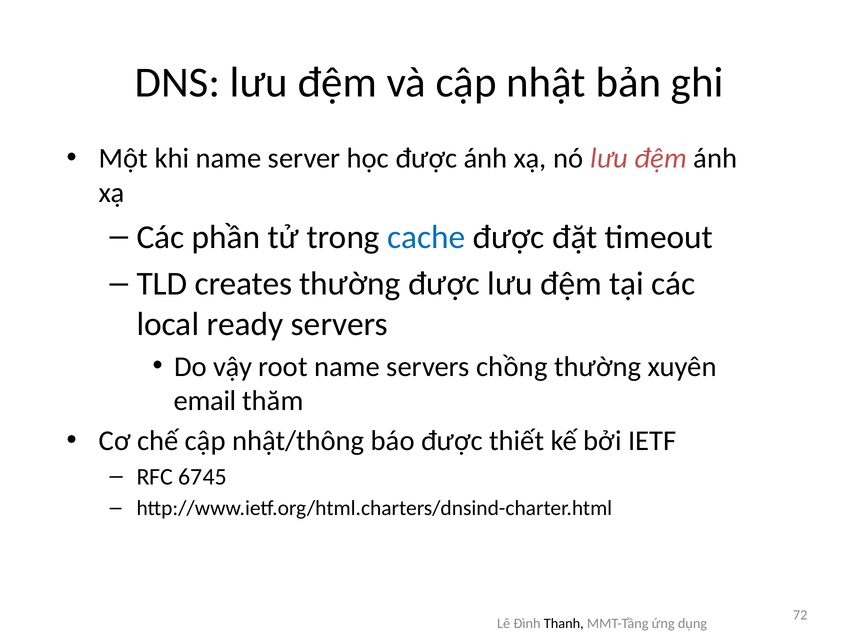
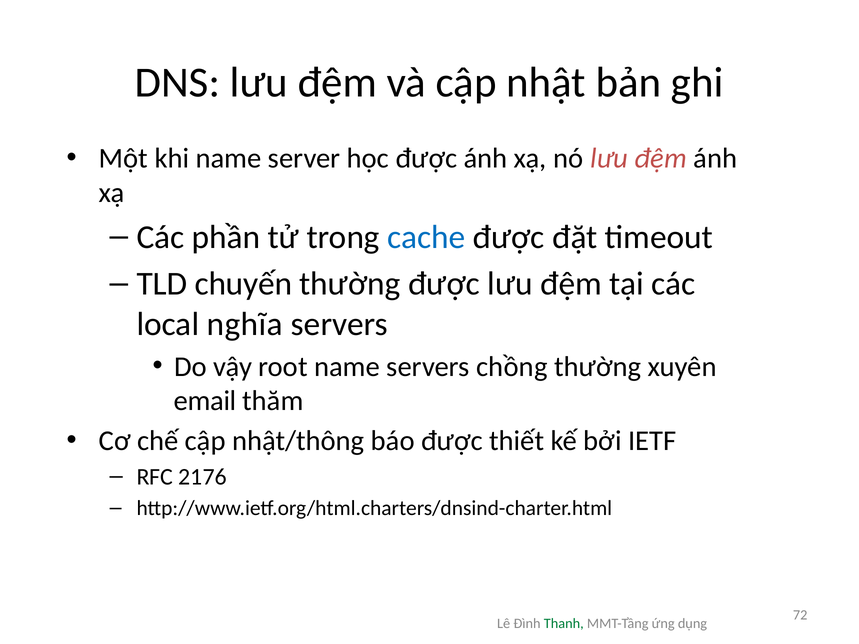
creates: creates -> chuyến (243, 284)
ready: ready -> nghĩa (245, 324)
6745: 6745 -> 2176 (203, 477)
Thanh colour: black -> green (564, 624)
